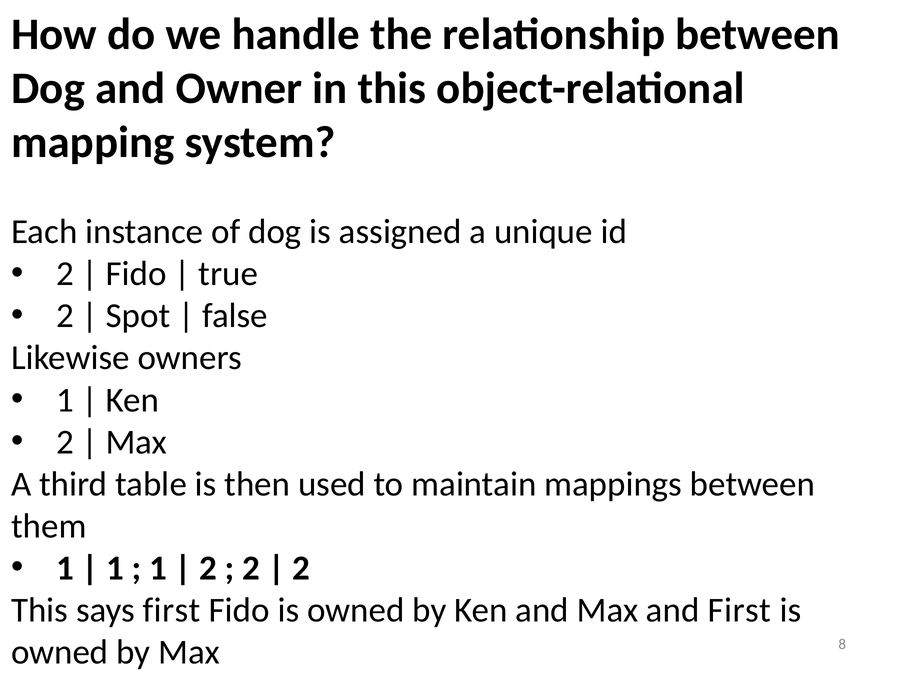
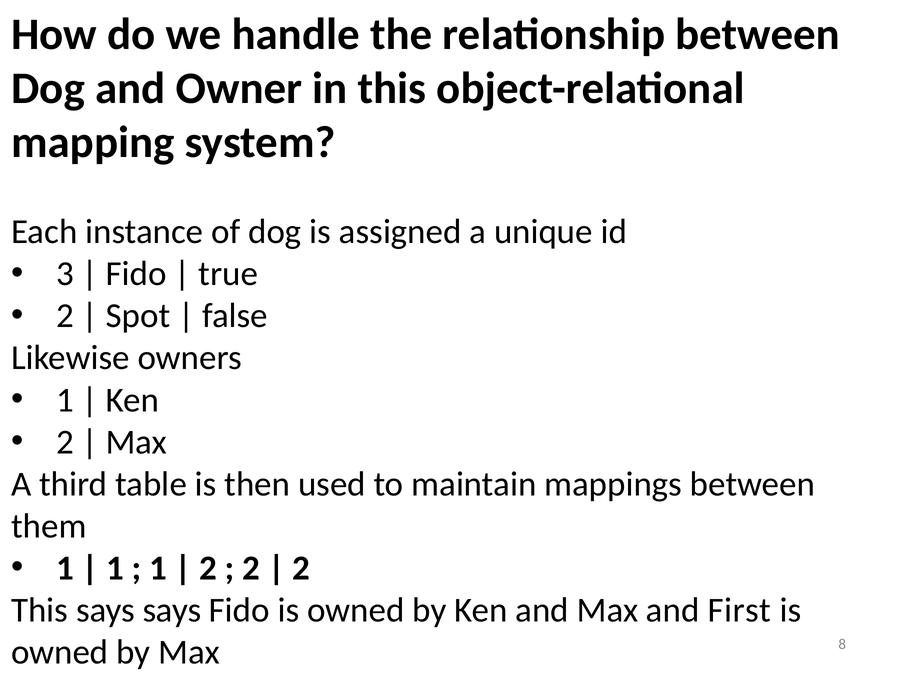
2: 2 -> 3 (65, 274)
says first: first -> says (172, 610)
